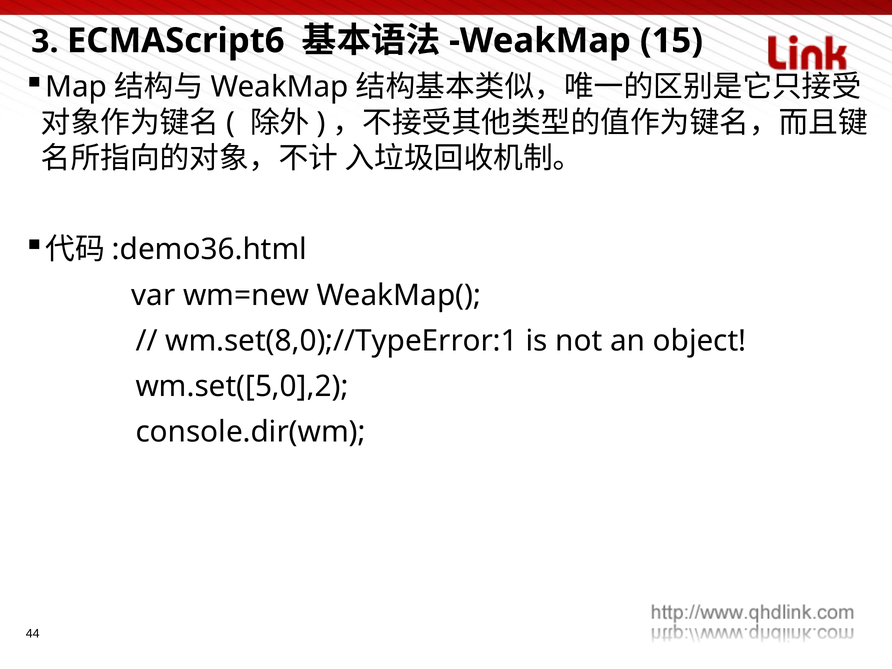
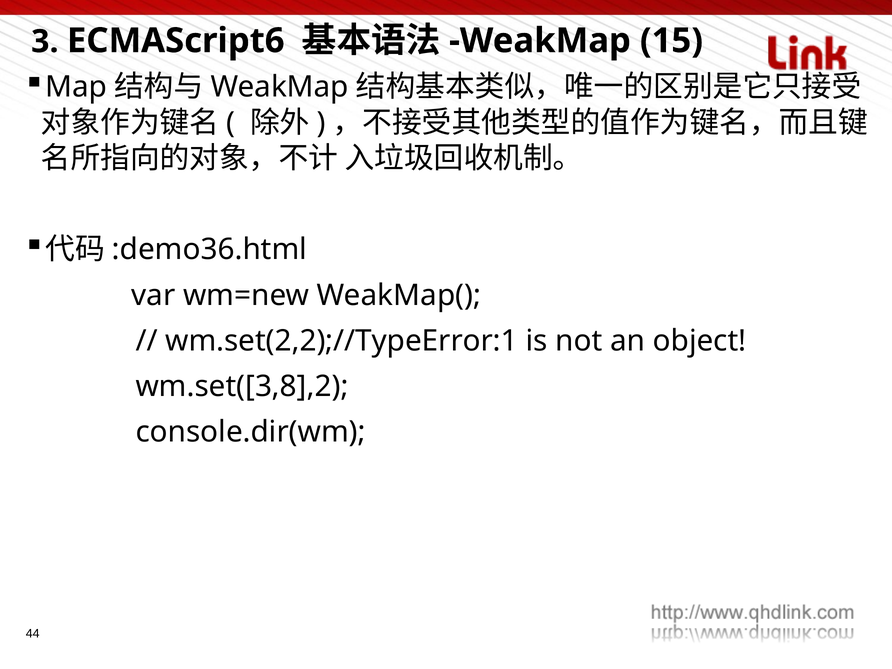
wm.set(8,0);//TypeError:1: wm.set(8,0);//TypeError:1 -> wm.set(2,2);//TypeError:1 (342, 341)
wm.set([5,0],2: wm.set([5,0],2 -> wm.set([3,8],2 (242, 386)
